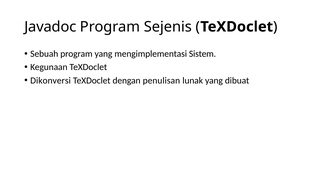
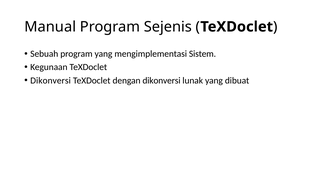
Javadoc: Javadoc -> Manual (50, 27)
dengan penulisan: penulisan -> dikonversi (162, 81)
